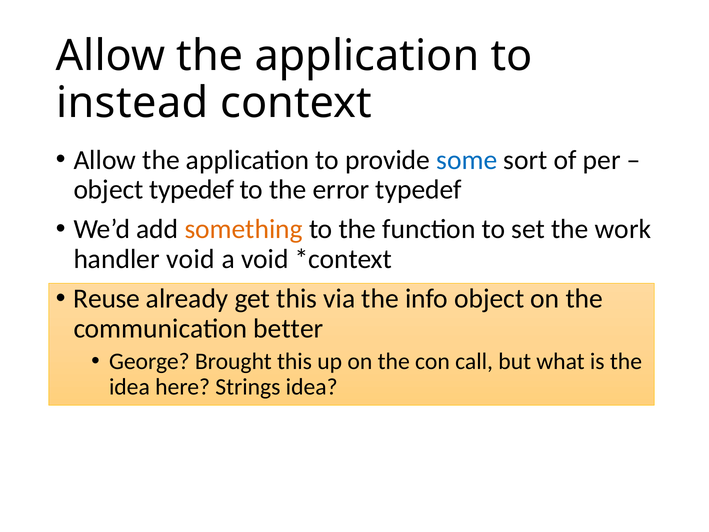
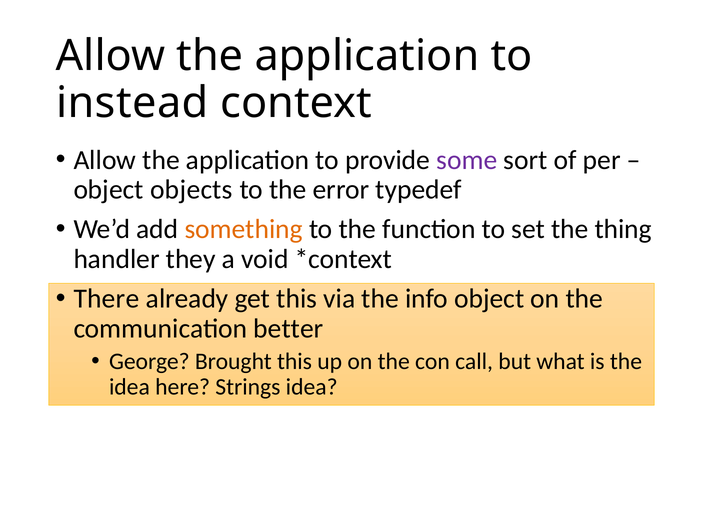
some colour: blue -> purple (467, 160)
object typedef: typedef -> objects (191, 190)
work: work -> thing (623, 229)
handler void: void -> they (191, 259)
Reuse: Reuse -> There (106, 299)
